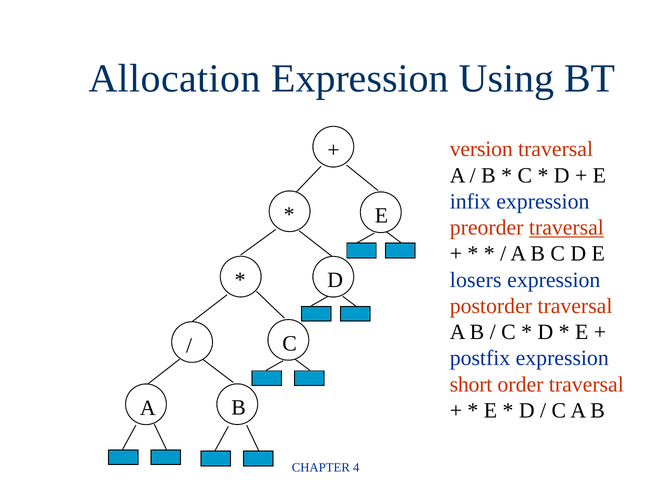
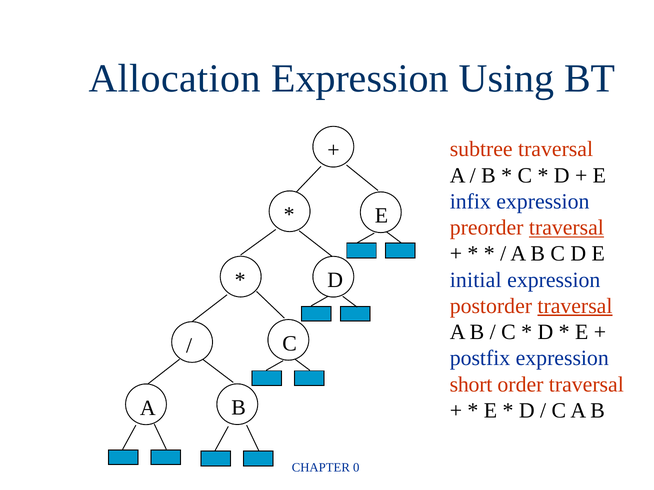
version: version -> subtree (481, 149)
losers: losers -> initial (476, 280)
traversal underline: none -> present (575, 306)
4: 4 -> 0 (356, 468)
